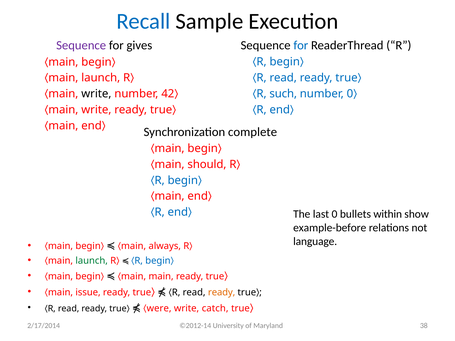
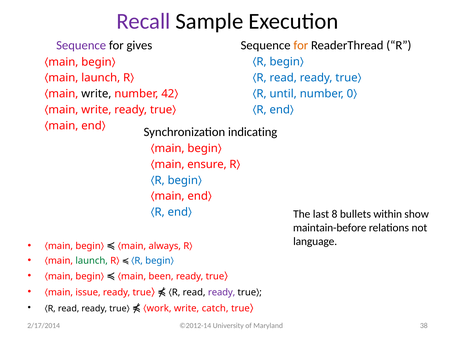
Recall colour: blue -> purple (143, 21)
for colour: blue -> orange (301, 45)
such: such -> until (283, 94)
complete: complete -> indicating (253, 132)
should: should -> ensure (207, 165)
0: 0 -> 8 (334, 214)
example-before: example-before -> maintain-before (330, 228)
main main: main -> been (161, 276)
ready colour: orange -> purple (222, 293)
were: were -> work (159, 309)
